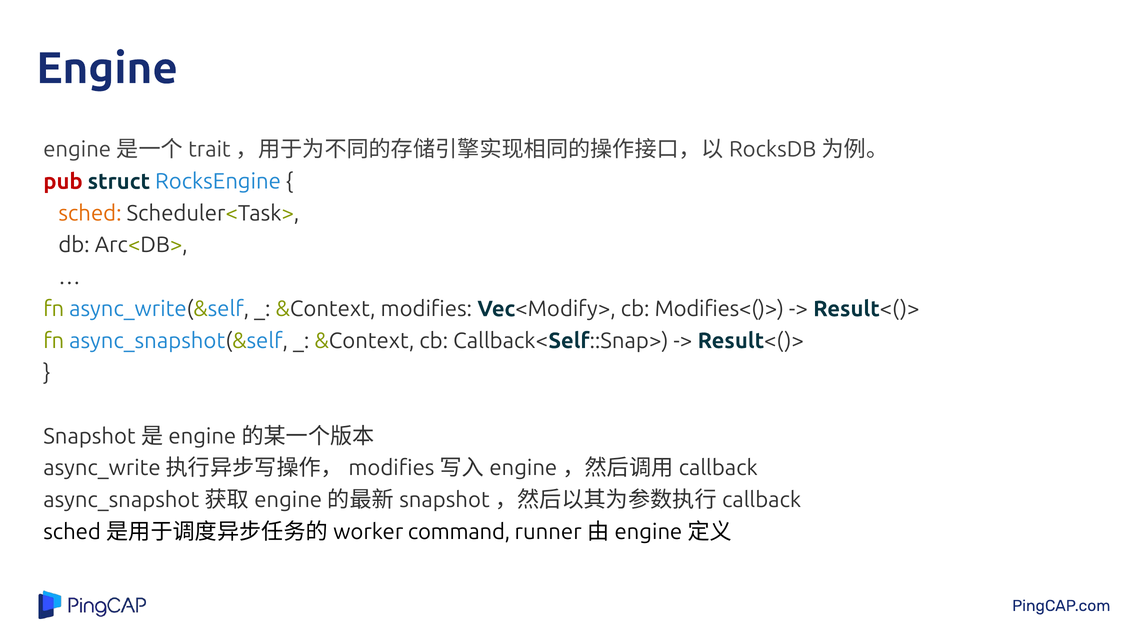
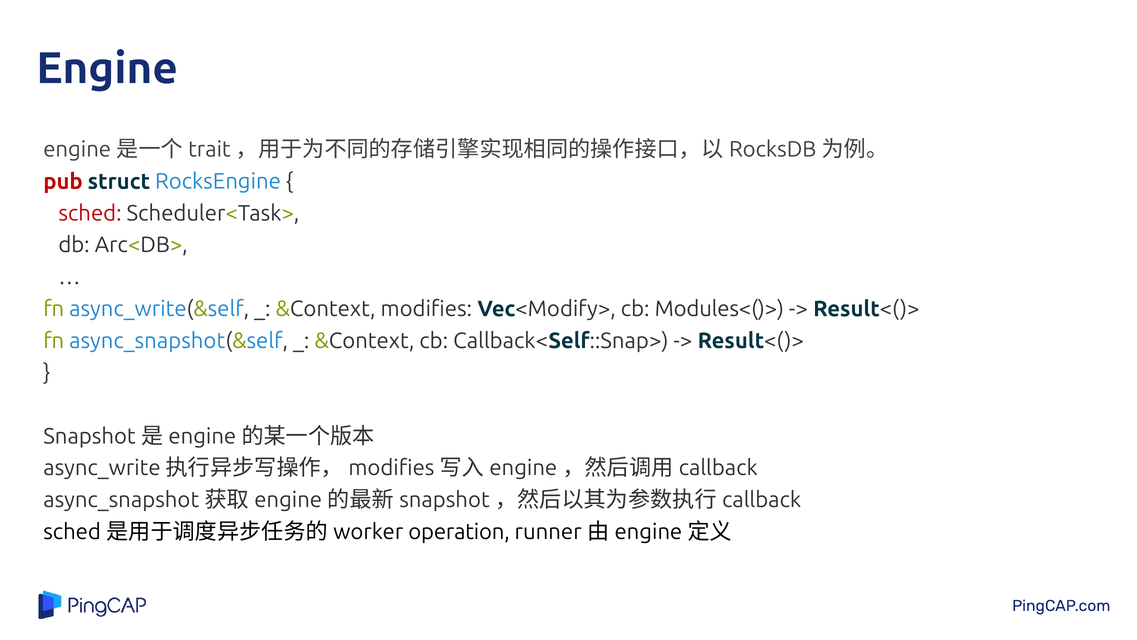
sched colour: orange -> red (90, 213)
Modifies<()>: Modifies<()> -> Modules<()> (719, 309)
command: command -> operation (459, 531)
